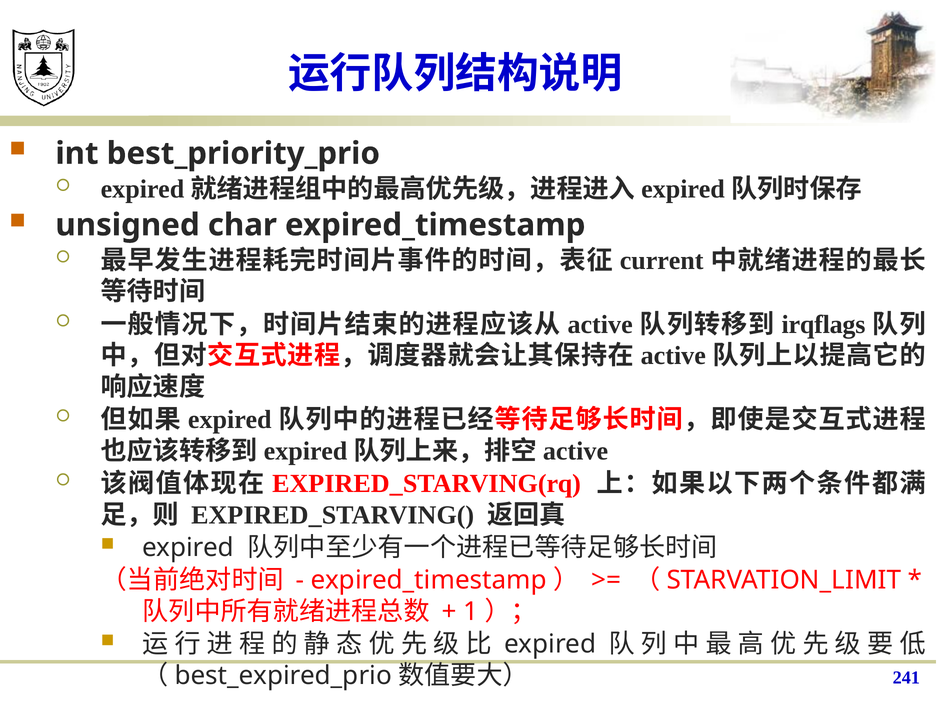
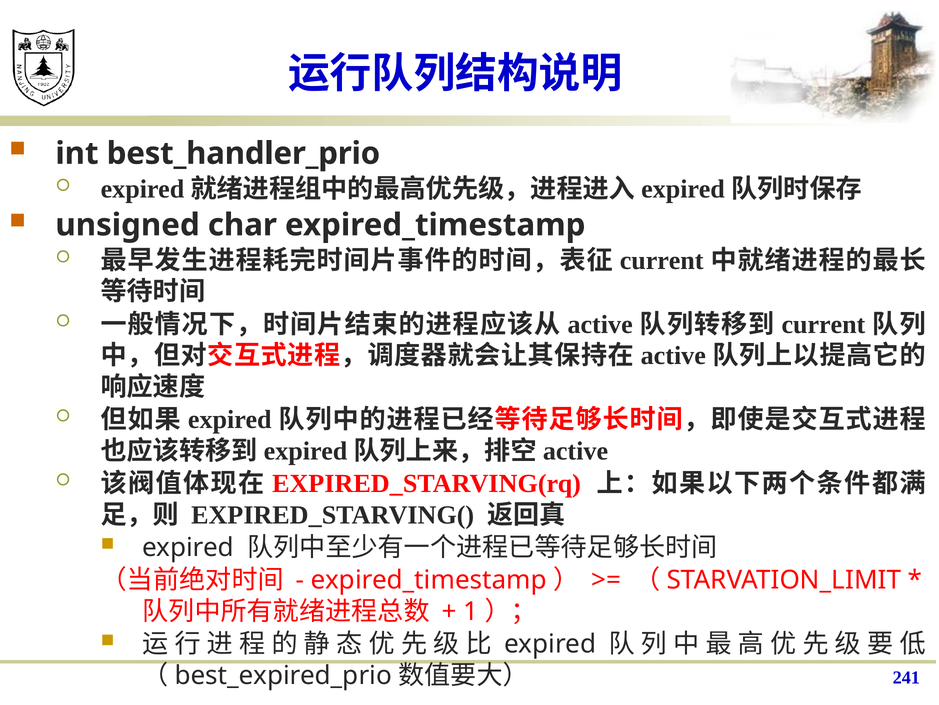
best_priority_prio: best_priority_prio -> best_handler_prio (243, 153)
irqflags: irqflags -> current (823, 324)
